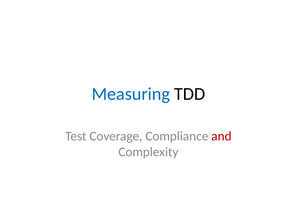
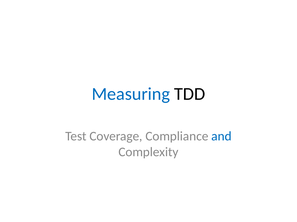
and colour: red -> blue (221, 137)
